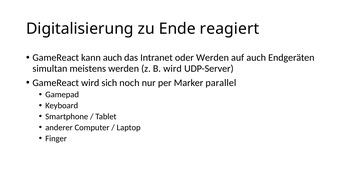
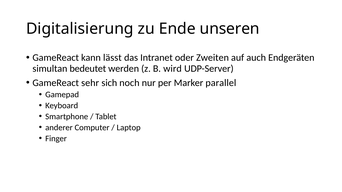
reagiert: reagiert -> unseren (230, 29)
kann auch: auch -> lässt (112, 58)
oder Werden: Werden -> Zweiten (212, 58)
meistens: meistens -> bedeutet (88, 69)
GameReact wird: wird -> sehr (90, 83)
